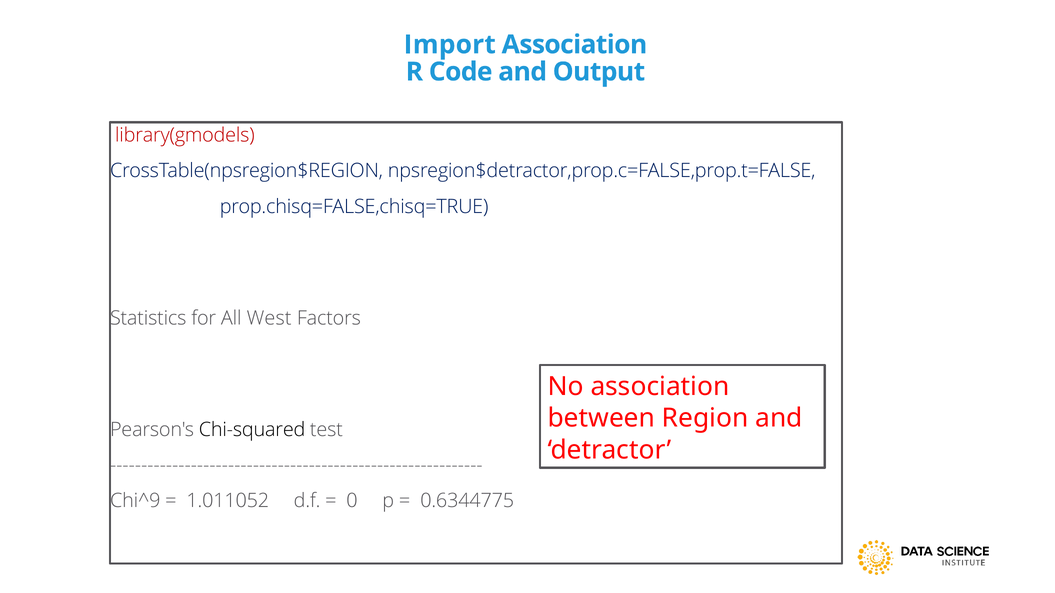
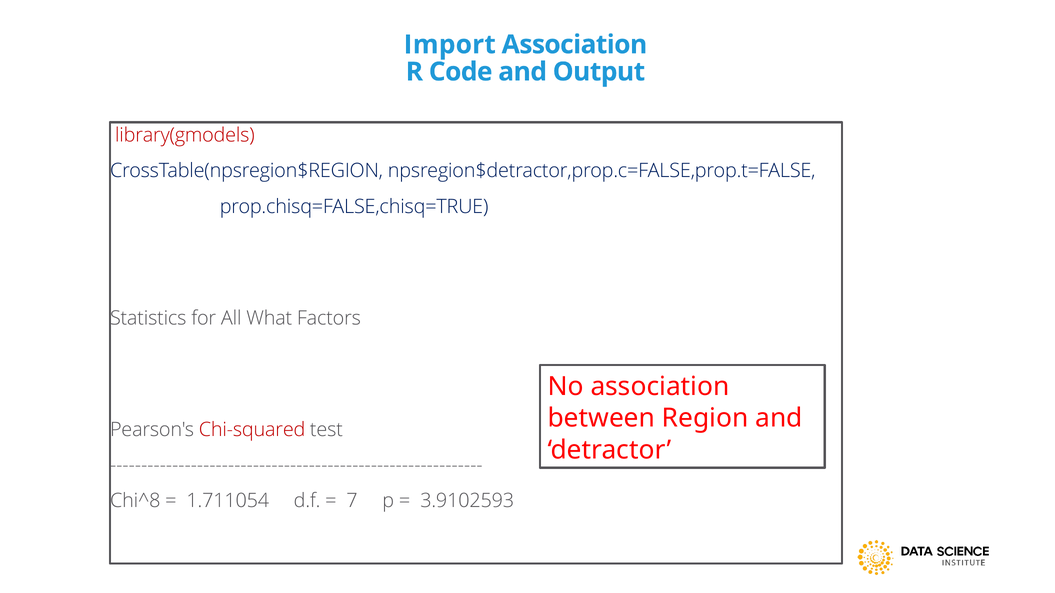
West: West -> What (269, 318)
Chi-squared colour: black -> red (252, 430)
Chi^9: Chi^9 -> Chi^8 (135, 501)
1.011052: 1.011052 -> 1.711054 (228, 501)
0: 0 -> 7 (352, 501)
0.6344775: 0.6344775 -> 3.9102593 (467, 501)
